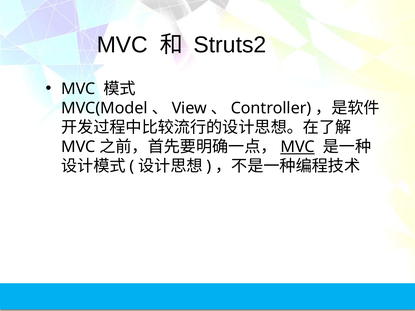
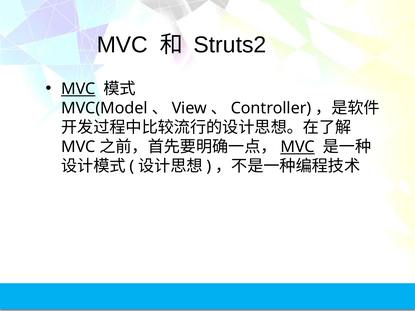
MVC underline: none -> present (78, 89)
